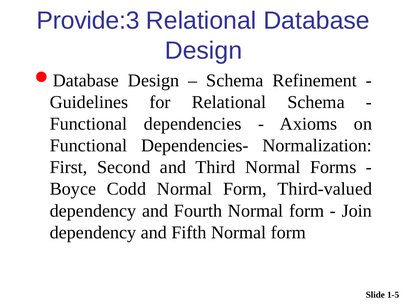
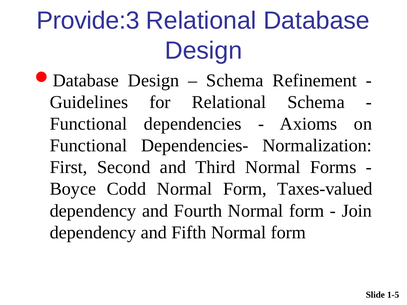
Third-valued: Third-valued -> Taxes-valued (325, 189)
